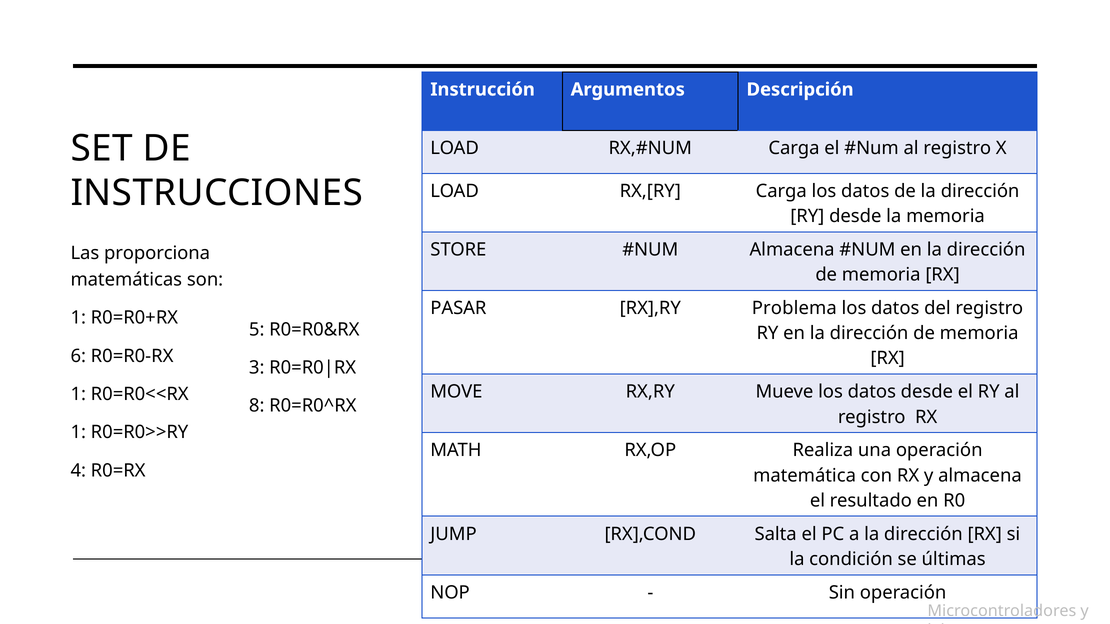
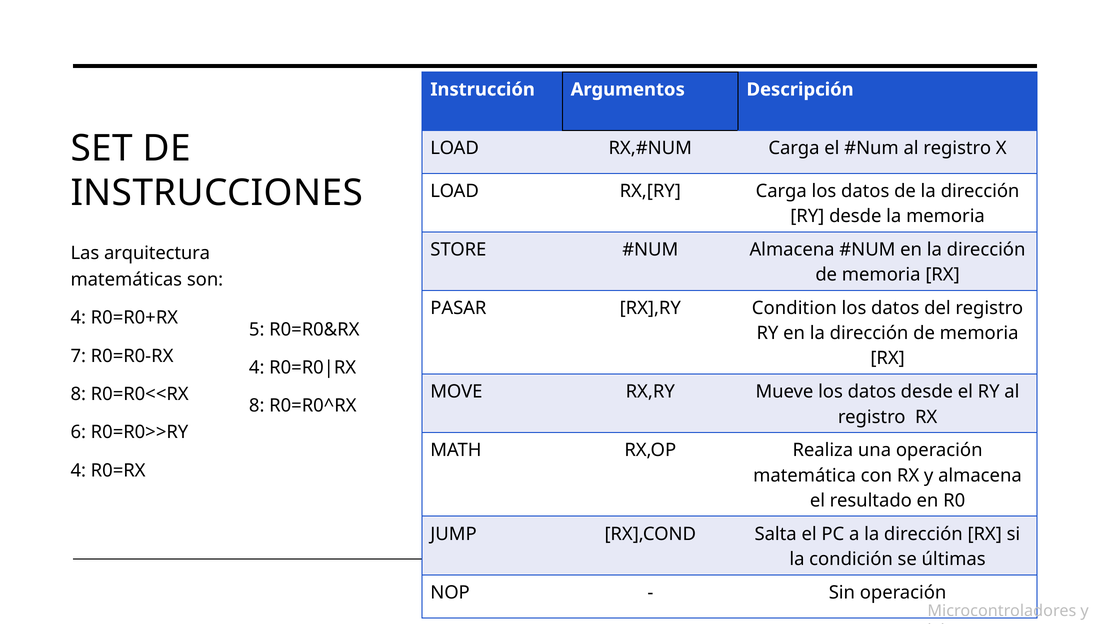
proporciona: proporciona -> arquitectura (157, 253)
Problema: Problema -> Condition (794, 308)
1: 1 -> 4 (78, 318)
6: 6 -> 7 (78, 356)
3: 3 -> 4 (257, 368)
1: 1 -> 8 (78, 394)
1: 1 -> 6 (78, 433)
